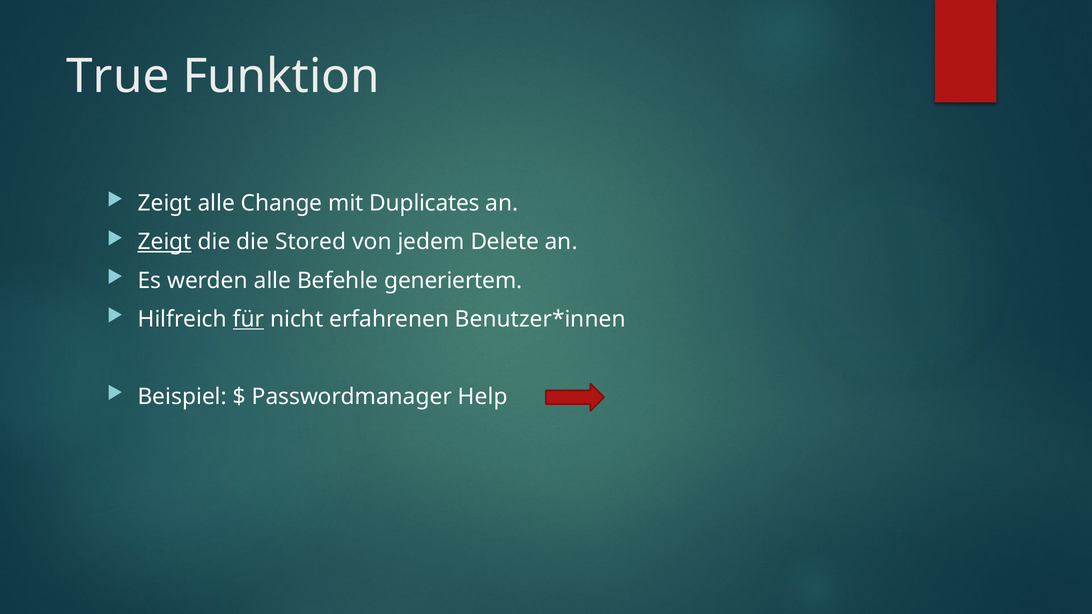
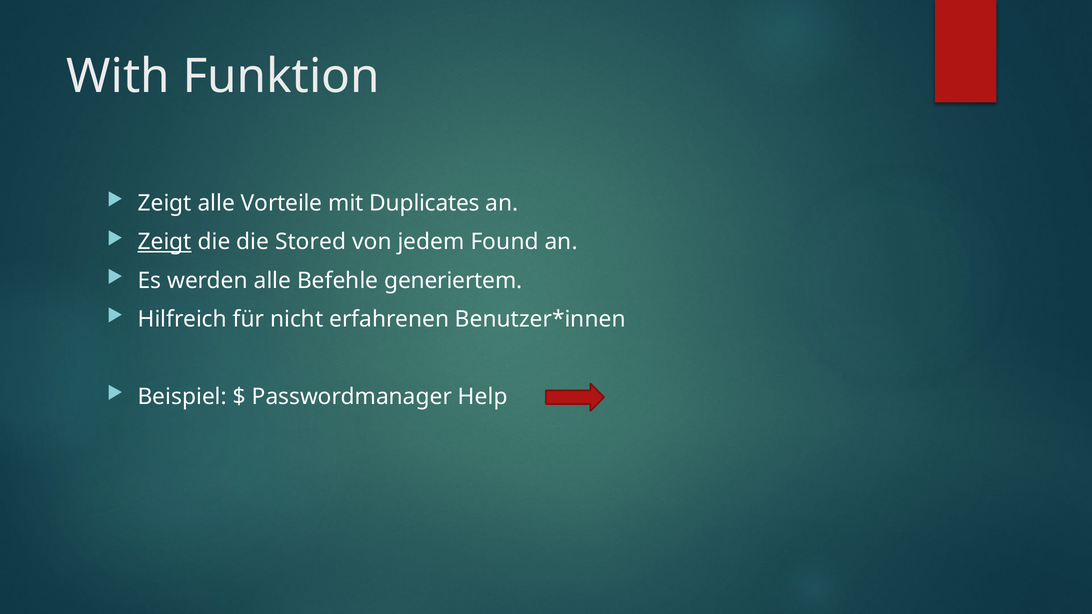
True: True -> With (118, 77)
Change: Change -> Vorteile (282, 203)
Delete: Delete -> Found (505, 242)
für underline: present -> none (249, 319)
